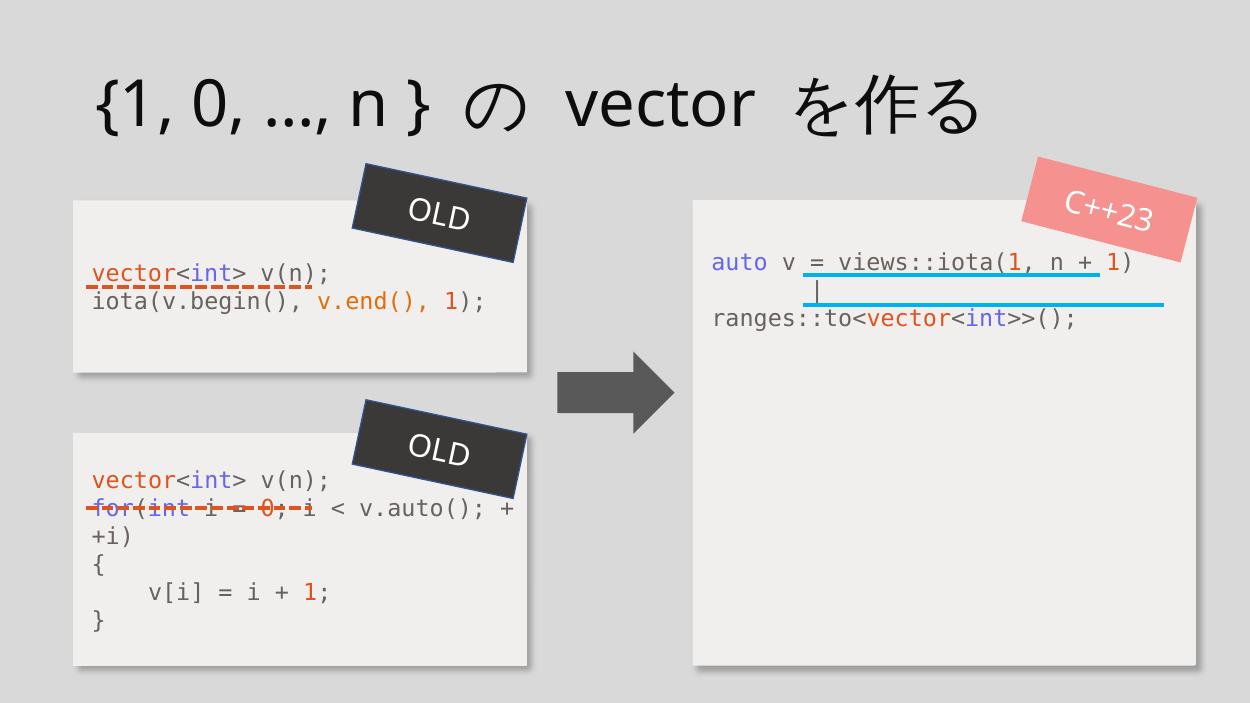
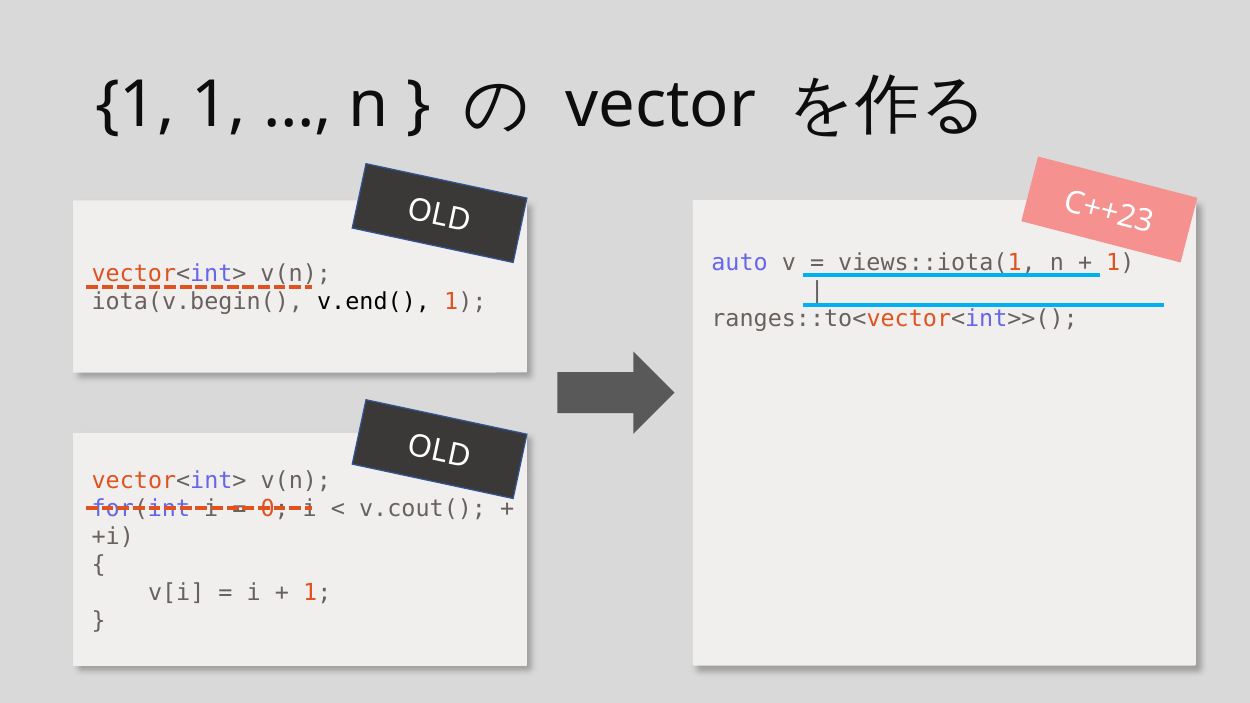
1 0: 0 -> 1 (219, 105)
v.end( colour: orange -> black (374, 302)
v.auto(: v.auto( -> v.cout( (423, 509)
